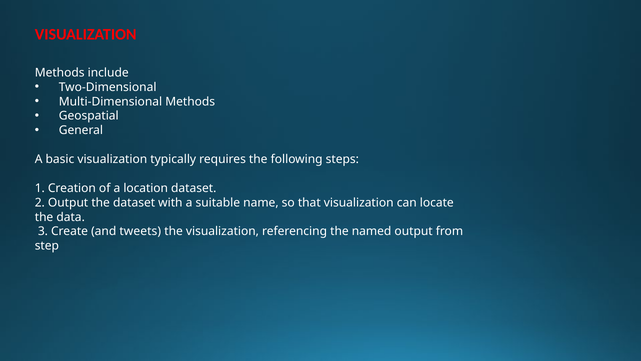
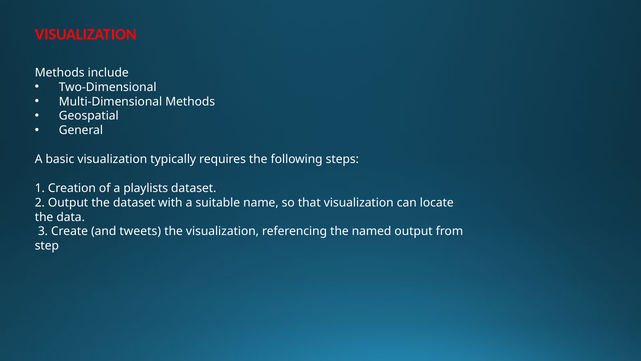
location: location -> playlists (146, 188)
